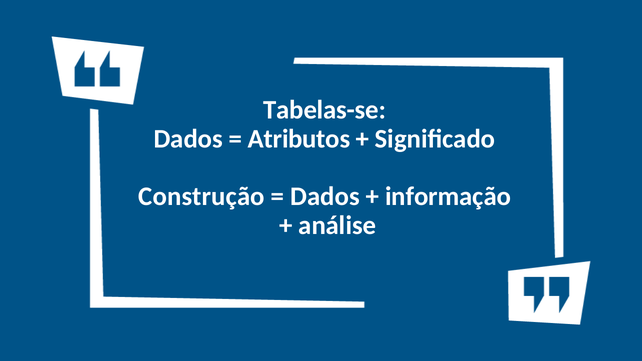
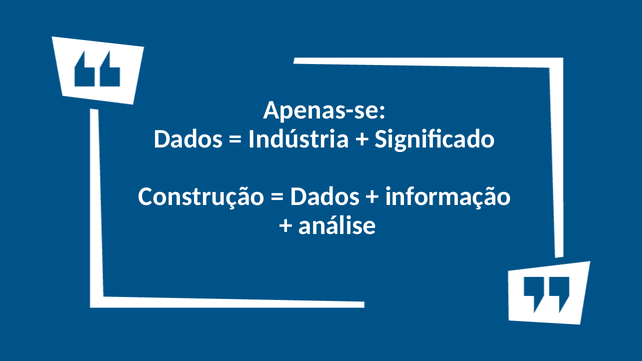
Tabelas-se: Tabelas-se -> Apenas-se (325, 110)
Atributos: Atributos -> Indústria (299, 139)
